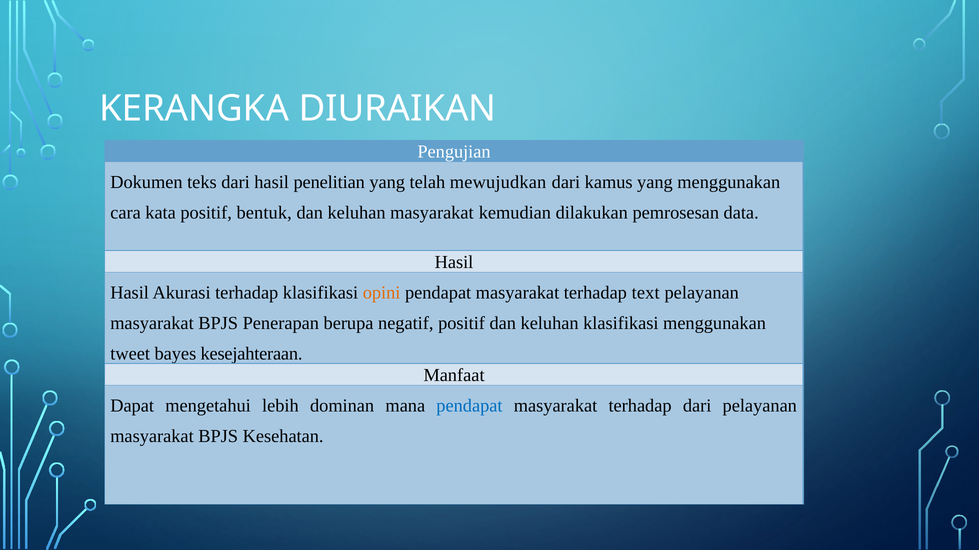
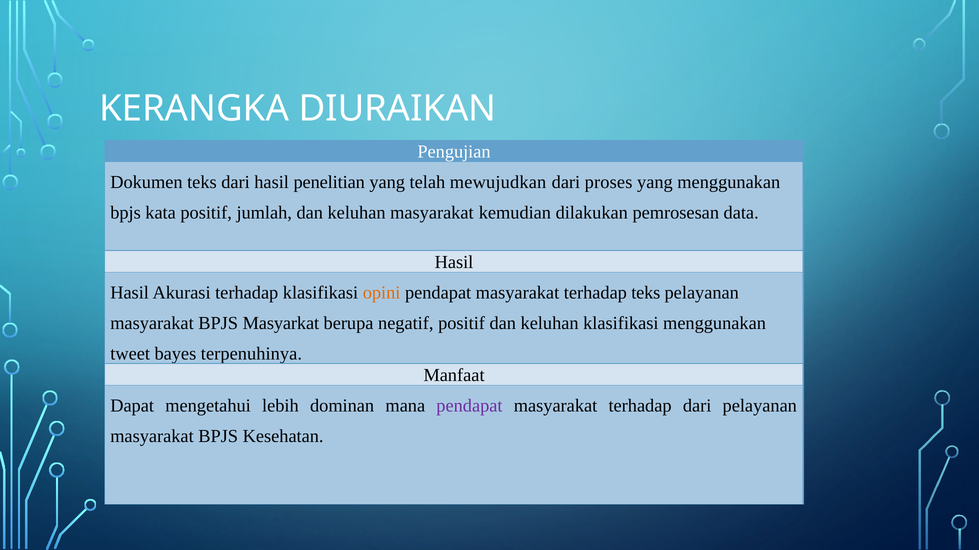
kamus: kamus -> proses (609, 183)
cara: cara -> bpjs (126, 213)
bentuk: bentuk -> jumlah (264, 213)
terhadap text: text -> teks (646, 293)
Penerapan: Penerapan -> Masyarkat (281, 324)
kesejahteraan: kesejahteraan -> terpenuhinya (251, 354)
pendapat colour: blue -> purple (469, 406)
